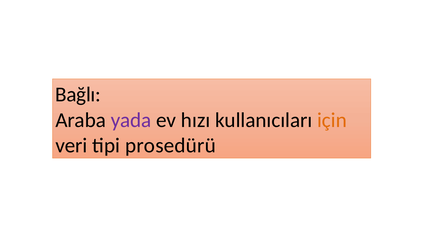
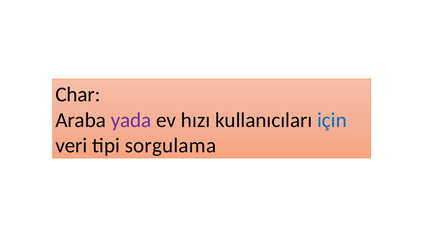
Bağlı: Bağlı -> Char (78, 95)
için colour: orange -> blue (332, 120)
prosedürü: prosedürü -> sorgulama (170, 145)
